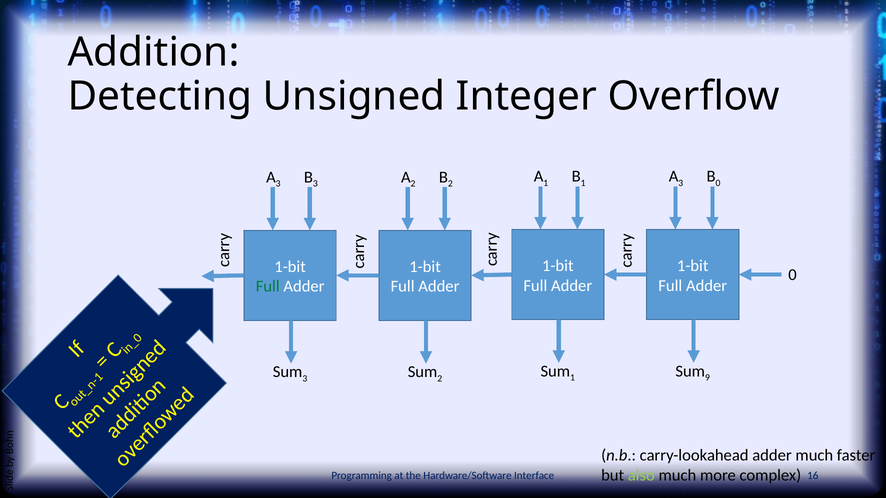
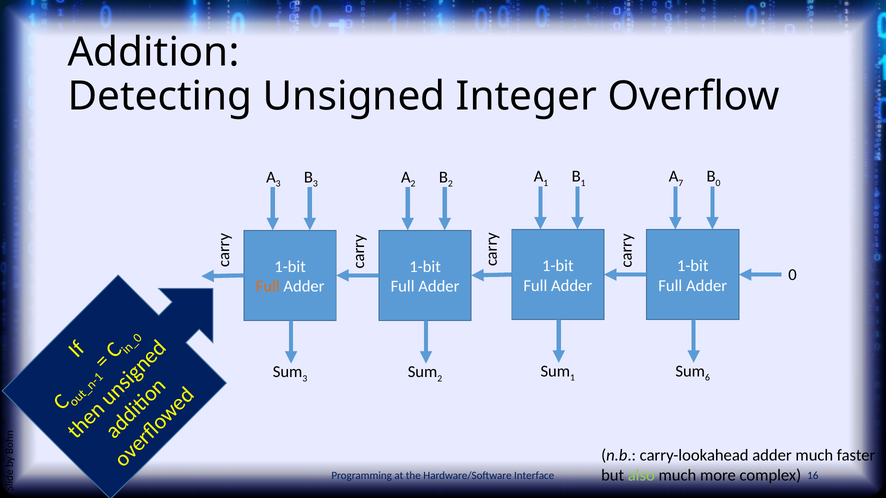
3: 3 -> 7 (681, 183)
Full colour: green -> orange (268, 287)
9: 9 -> 6 (707, 378)
